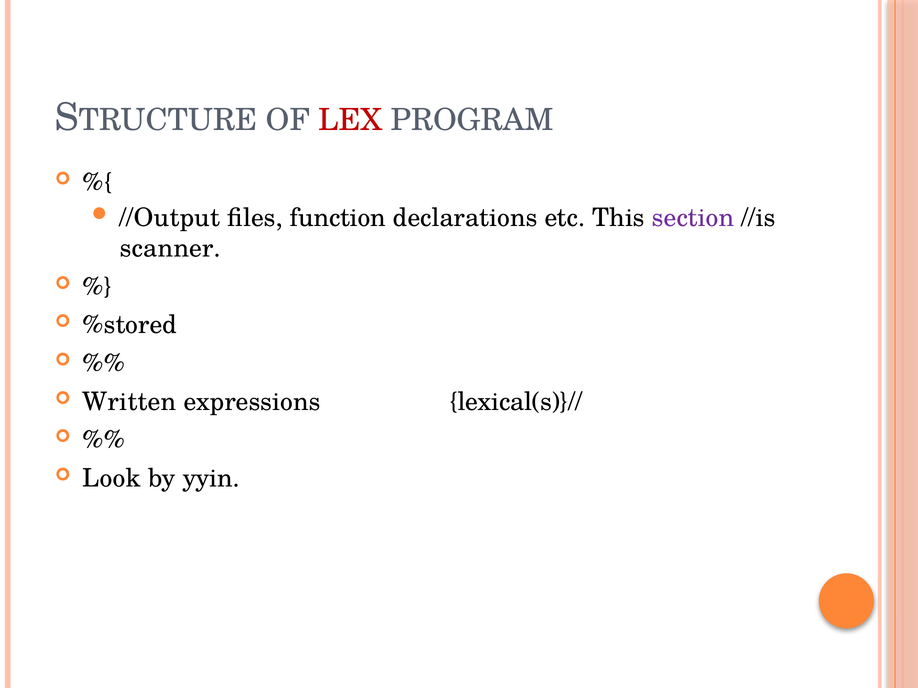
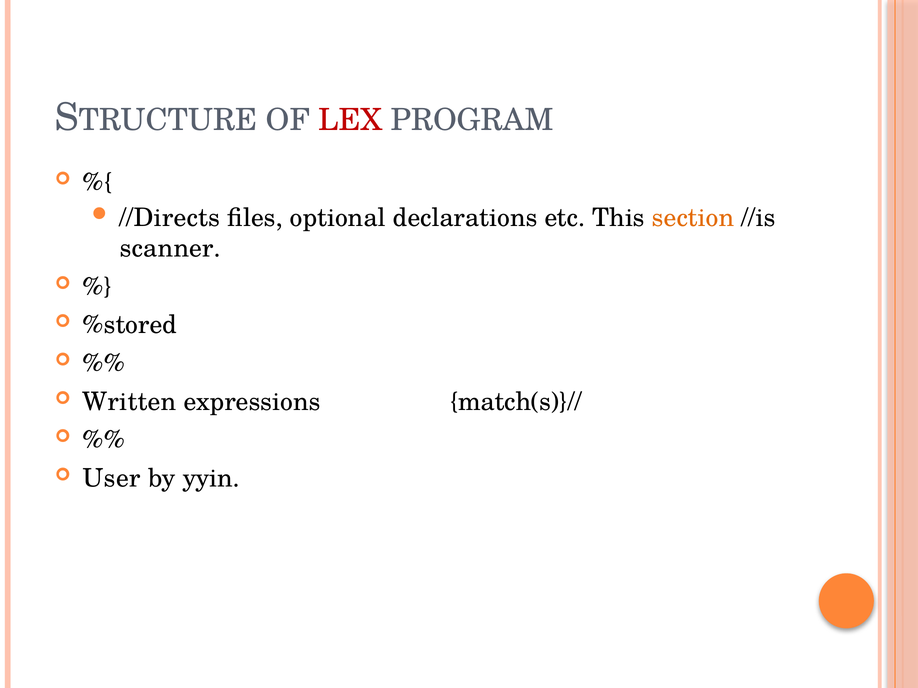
//Output: //Output -> //Directs (170, 218)
function: function -> optional (338, 218)
section colour: purple -> orange (693, 218)
lexical(s)}//: lexical(s)}// -> match(s)}// (516, 402)
Look: Look -> User (112, 479)
